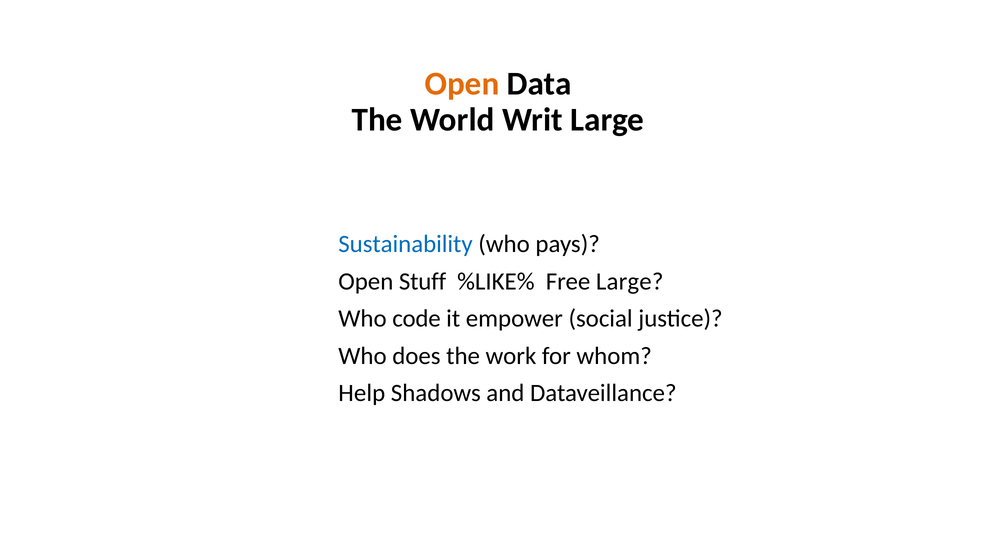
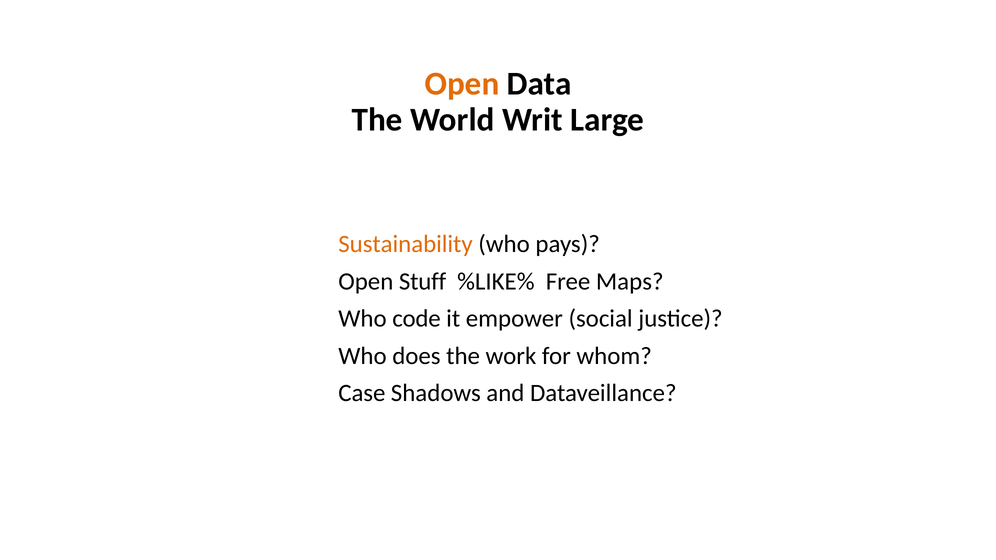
Sustainability colour: blue -> orange (405, 244)
Free Large: Large -> Maps (630, 282)
Help: Help -> Case (362, 393)
